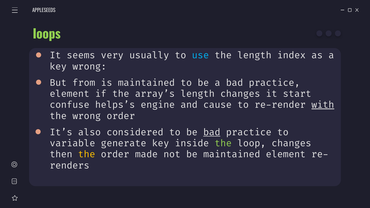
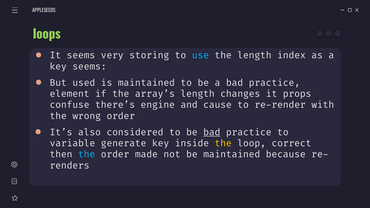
usually: usually -> storing (149, 55)
key wrong: wrong -> seems (89, 67)
from: from -> used (84, 83)
start: start -> props (297, 94)
helps’s: helps’s -> there’s (115, 105)
with underline: present -> none (323, 105)
the colour: light green -> yellow (223, 143)
loop changes: changes -> correct (291, 143)
the colour: yellow -> light blue (87, 155)
maintained element: element -> because (286, 155)
